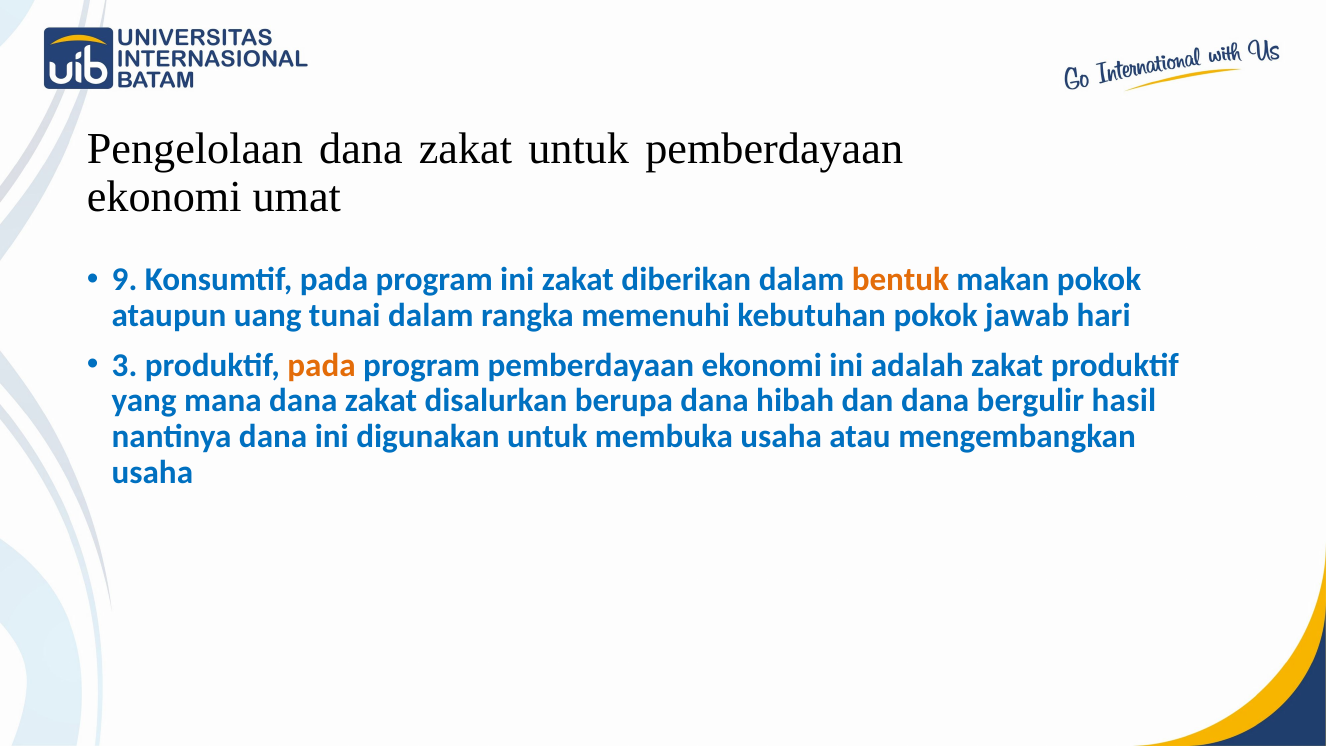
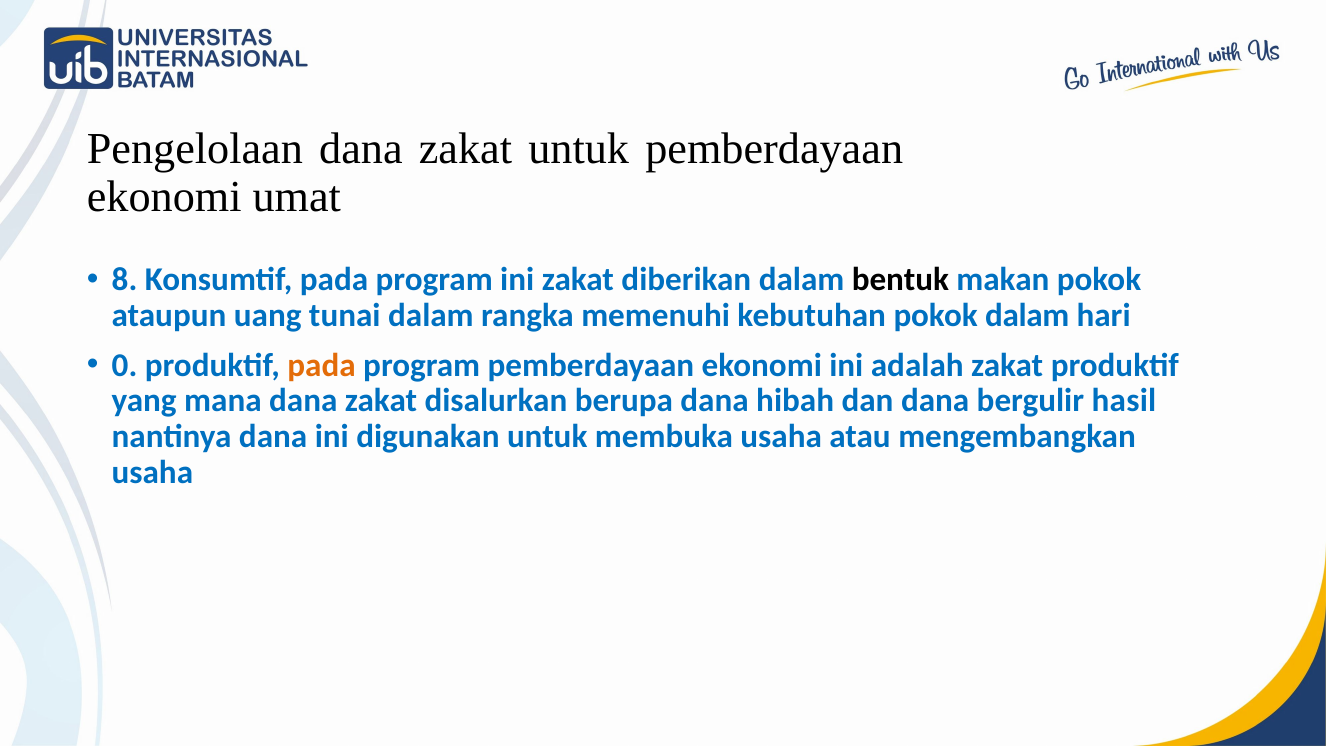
9: 9 -> 8 (125, 280)
bentuk colour: orange -> black (900, 280)
pokok jawab: jawab -> dalam (1027, 315)
3: 3 -> 0 (125, 365)
